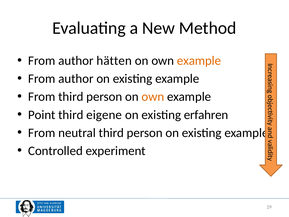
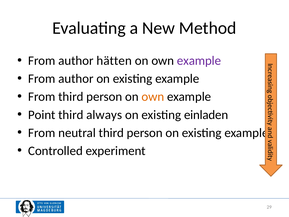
example colour: orange -> purple (199, 61)
eigene: eigene -> always (104, 115)
erfahren: erfahren -> einladen (206, 115)
